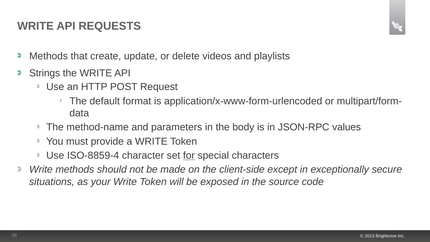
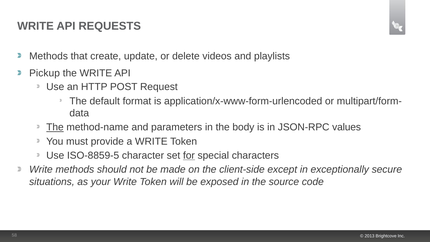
Strings: Strings -> Pickup (45, 73)
The underline: none -> present (55, 127)
ISO-8859-4: ISO-8859-4 -> ISO-8859-5 (93, 155)
